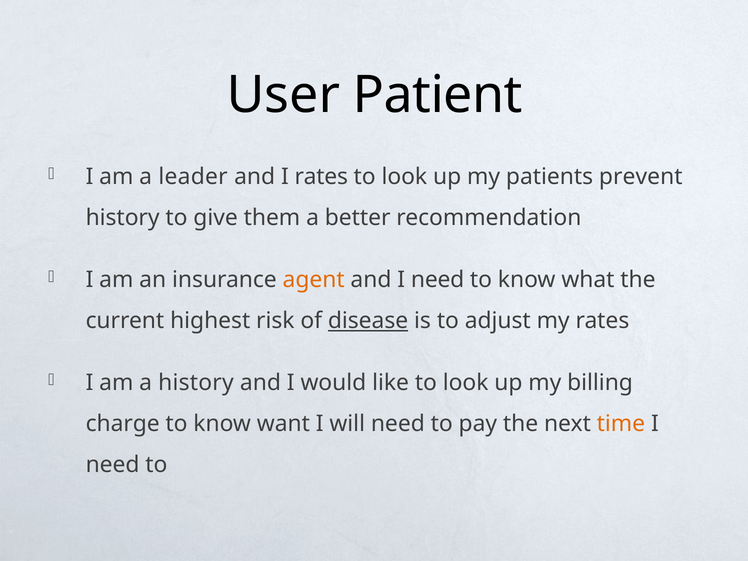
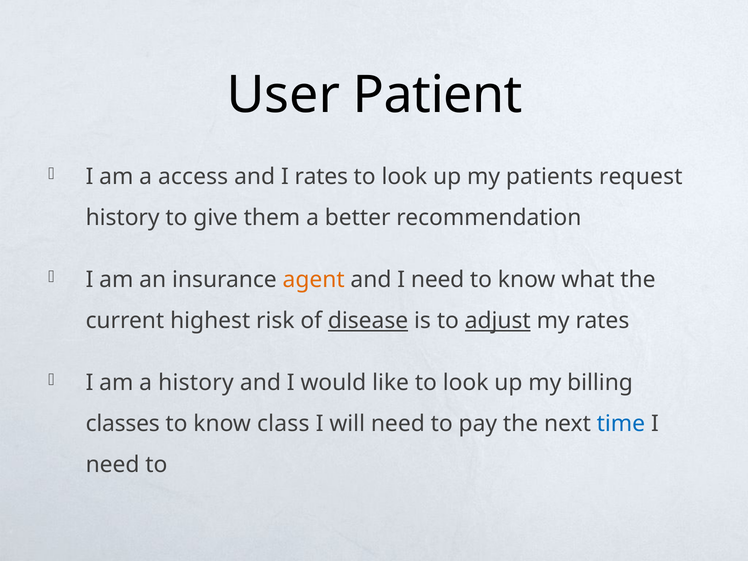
leader: leader -> access (193, 177)
prevent: prevent -> request (641, 177)
adjust underline: none -> present (498, 321)
charge: charge -> classes (123, 424)
want: want -> class (283, 424)
time colour: orange -> blue (621, 424)
